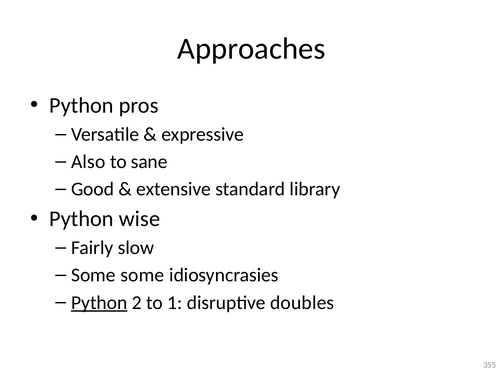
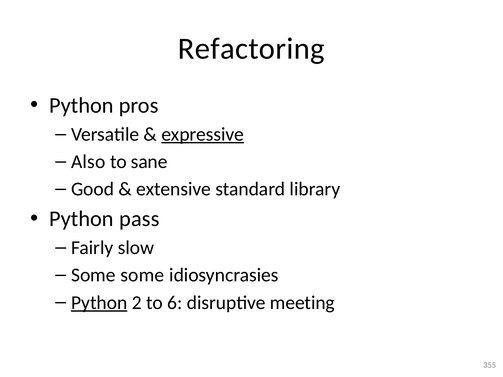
Approaches: Approaches -> Refactoring (251, 49)
expressive underline: none -> present (203, 134)
wise: wise -> pass (139, 219)
1: 1 -> 6 (175, 303)
doubles: doubles -> meeting (302, 303)
